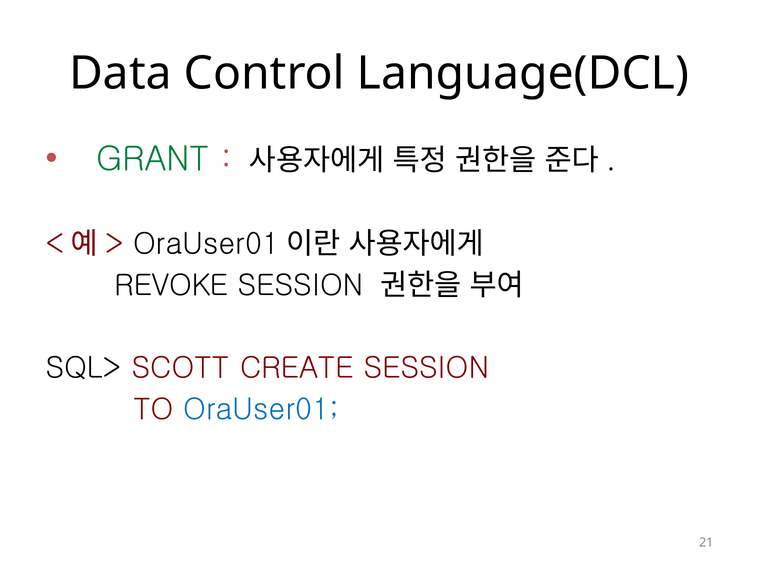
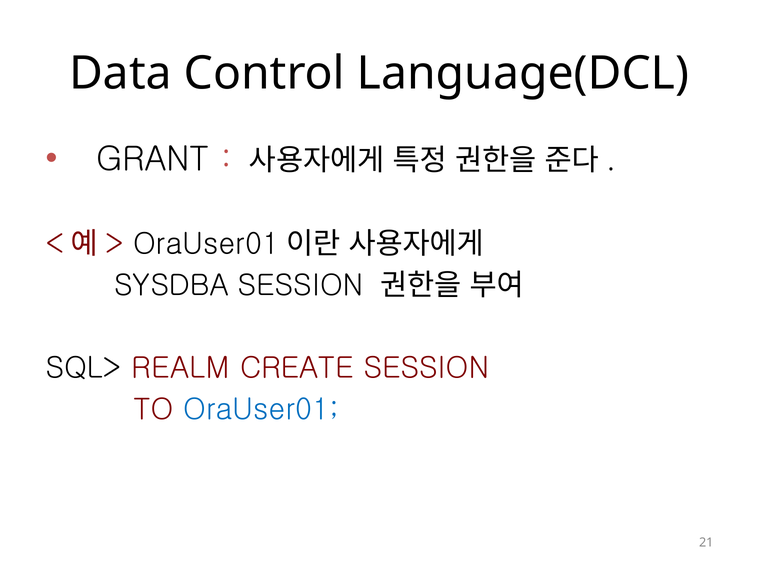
GRANT colour: green -> black (153, 159)
REVOKE: REVOKE -> SYSDBA (171, 286)
SCOTT: SCOTT -> REALM (181, 368)
